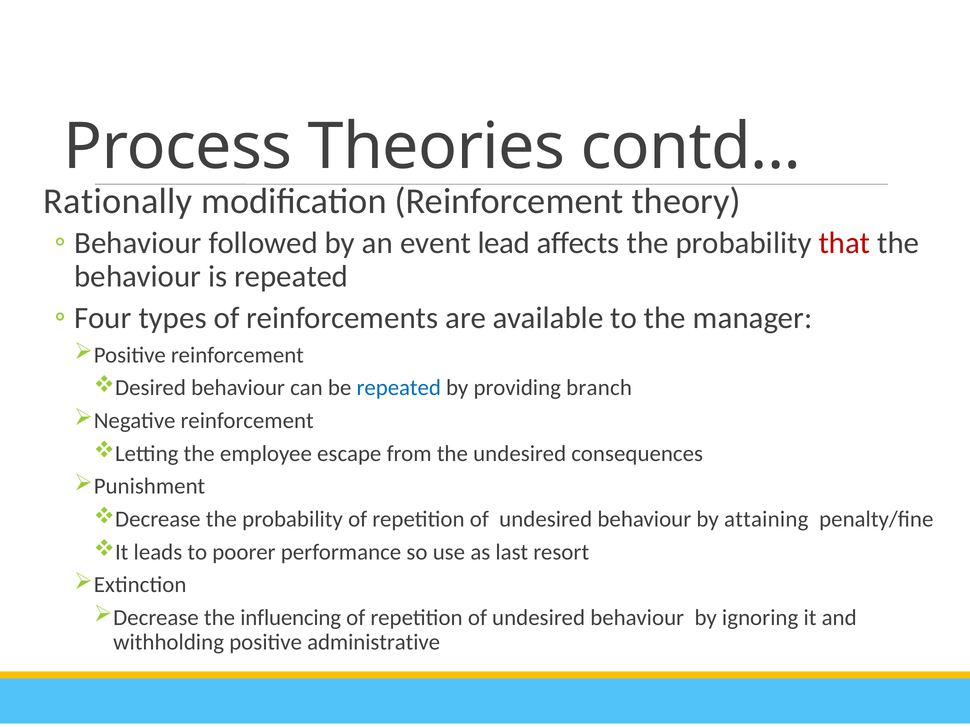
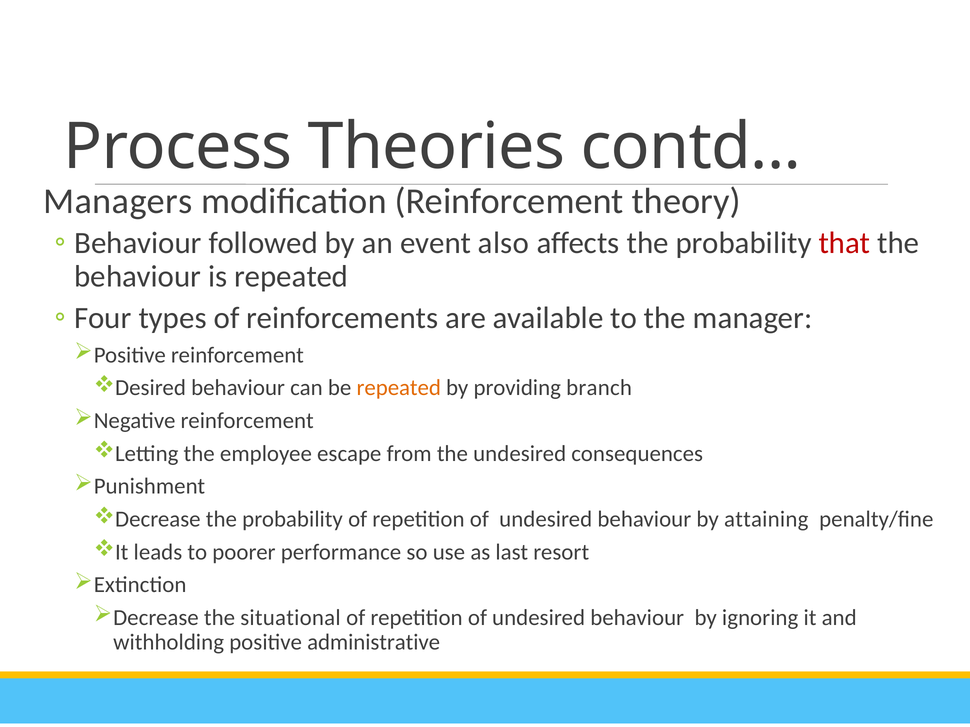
Rationally: Rationally -> Managers (118, 201)
lead: lead -> also (504, 243)
repeated colour: blue -> orange (399, 388)
influencing: influencing -> situational (290, 618)
